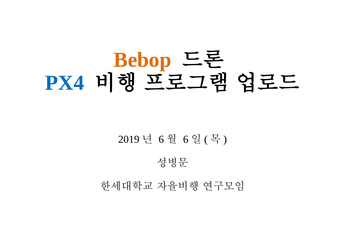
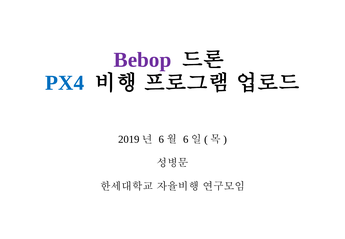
Bebop colour: orange -> purple (143, 60)
